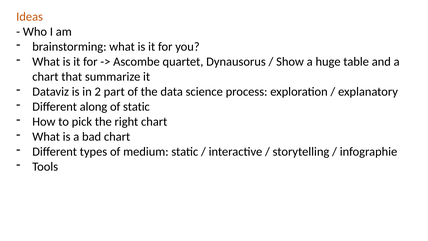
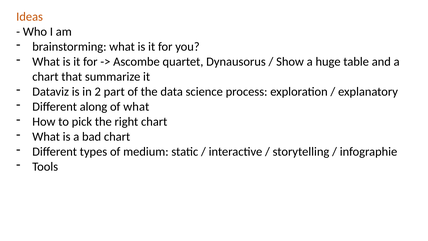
of static: static -> what (136, 107)
